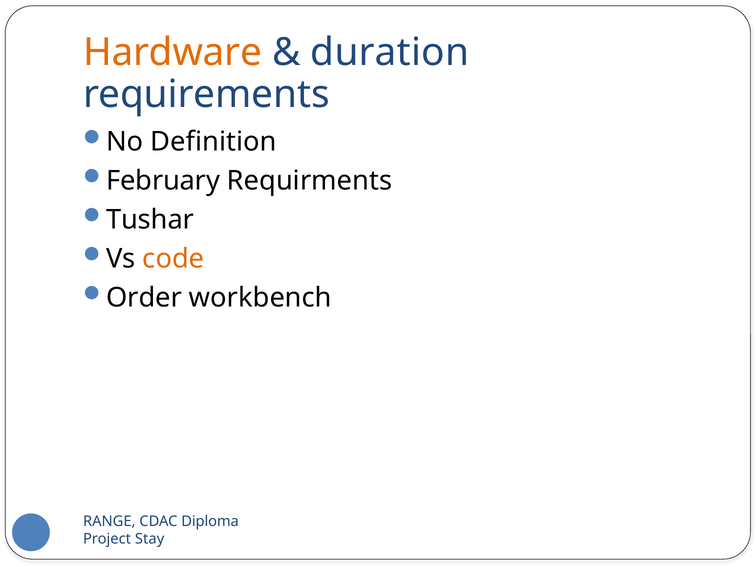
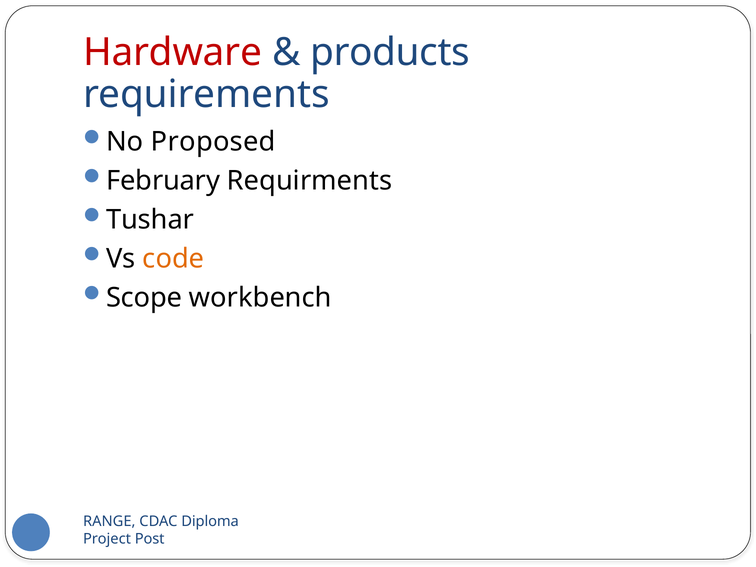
Hardware colour: orange -> red (173, 52)
duration: duration -> products (390, 52)
Definition: Definition -> Proposed (213, 142)
Order: Order -> Scope (144, 298)
Stay: Stay -> Post (150, 539)
